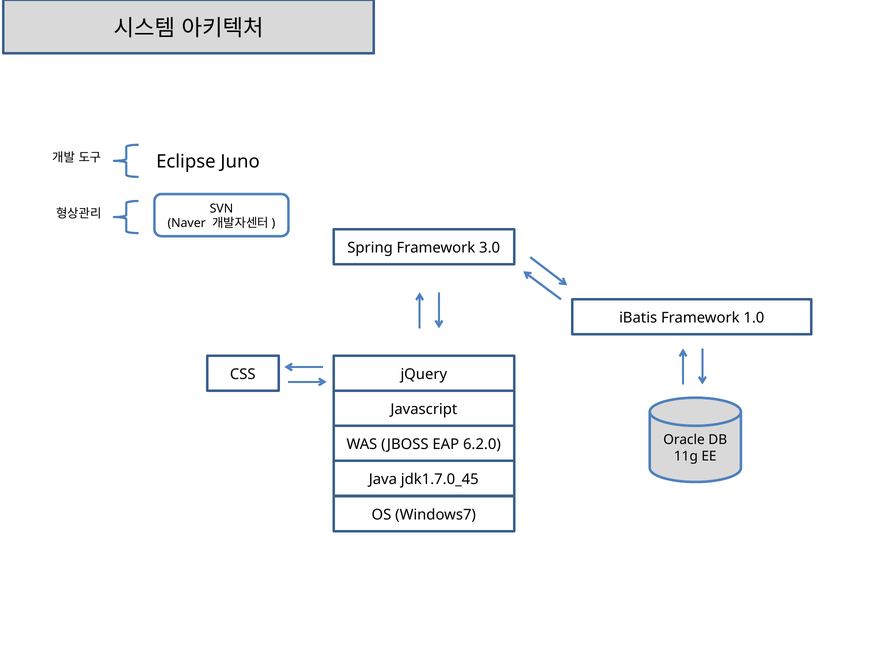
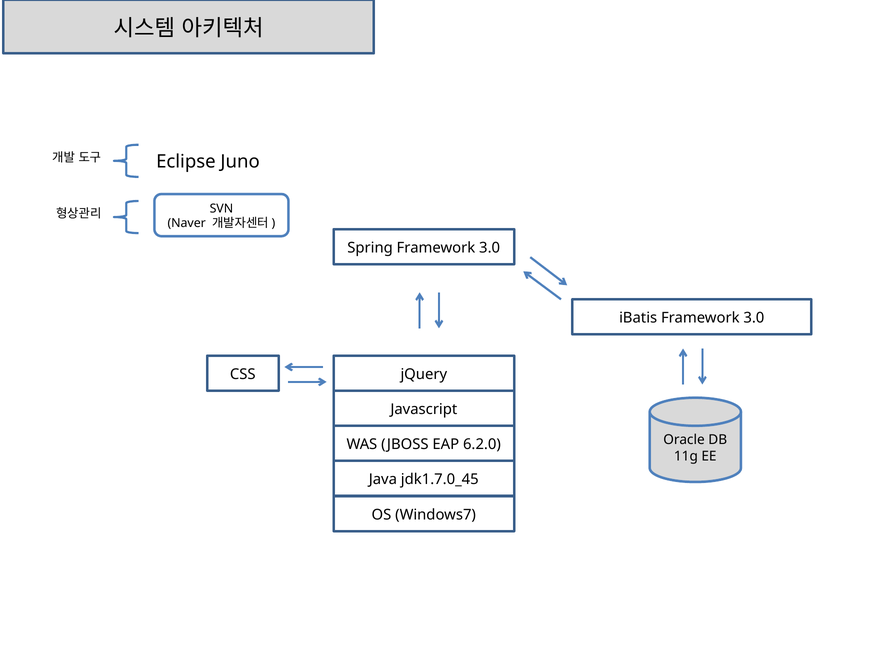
iBatis Framework 1.0: 1.0 -> 3.0 (754, 318)
